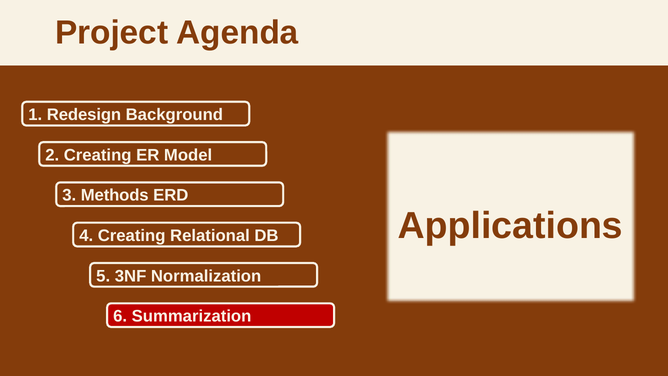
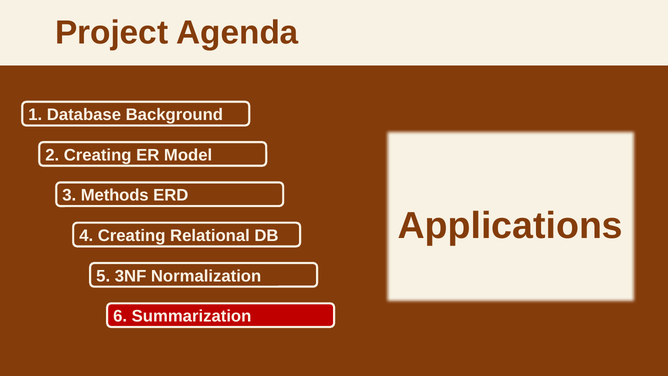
Redesign: Redesign -> Database (84, 115)
